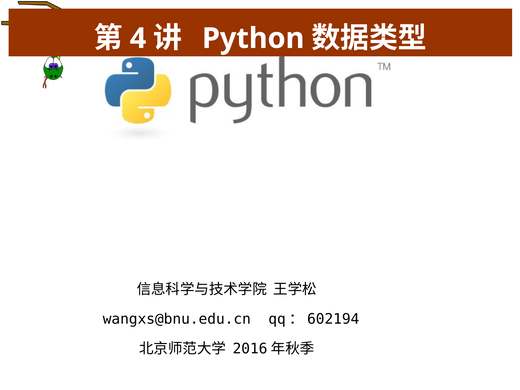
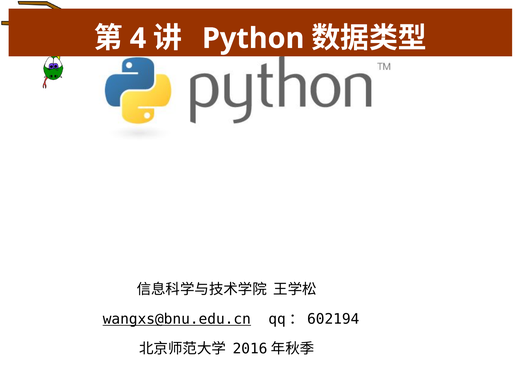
wangxs@bnu.edu.cn underline: none -> present (177, 319)
